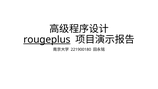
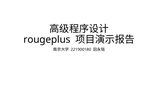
rougeplus underline: present -> none (47, 39)
